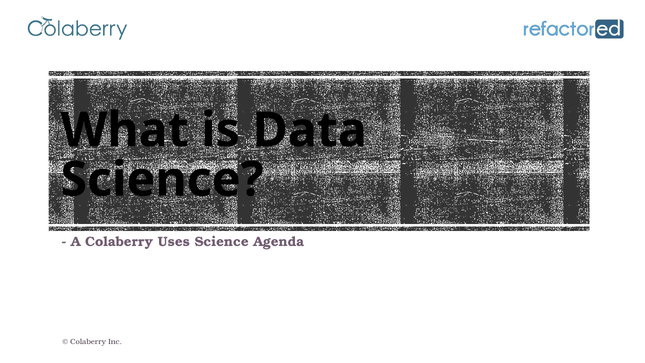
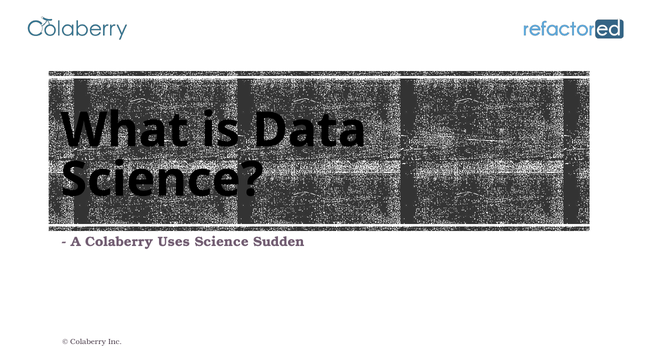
Agenda: Agenda -> Sudden (279, 242)
